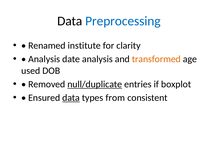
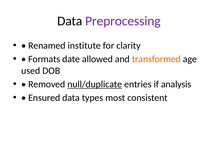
Preprocessing colour: blue -> purple (123, 21)
Analysis: Analysis -> Formats (44, 59)
date analysis: analysis -> allowed (97, 59)
boxplot: boxplot -> analysis (176, 85)
data underline: present -> none (71, 98)
from: from -> most (115, 98)
